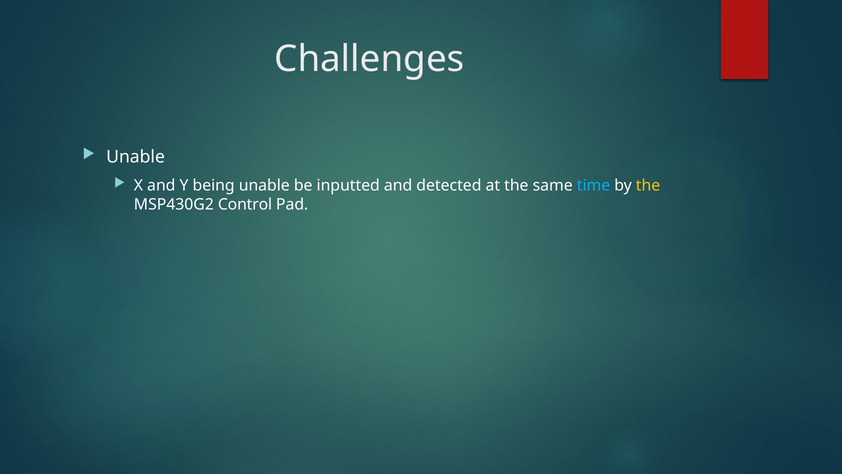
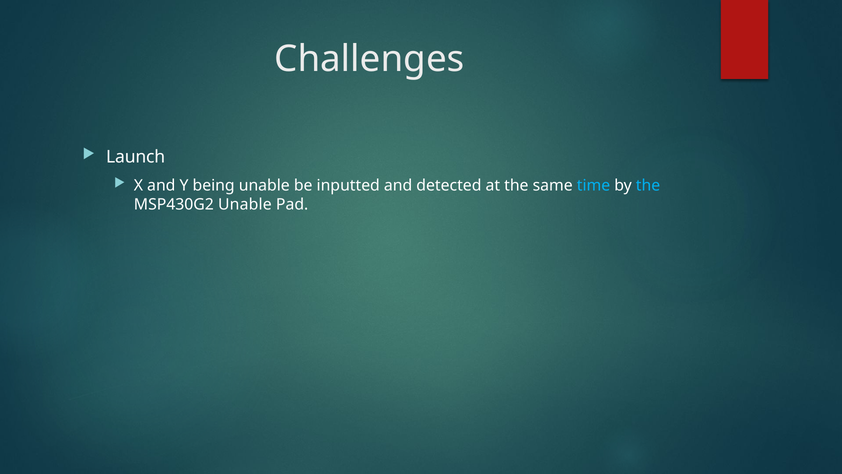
Unable: Unable -> Launch (136, 157)
the colour: yellow -> light blue (648, 185)
MSP430G2 Control: Control -> Unable (245, 204)
